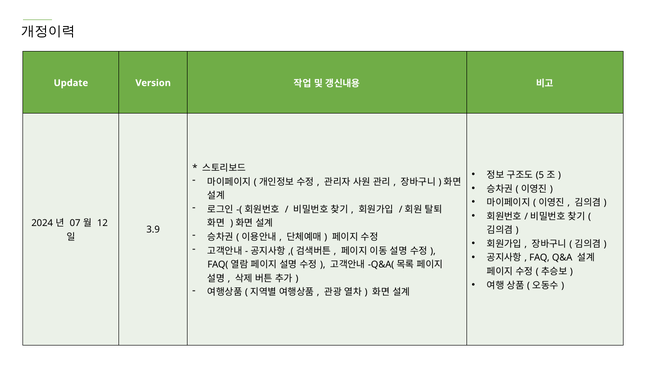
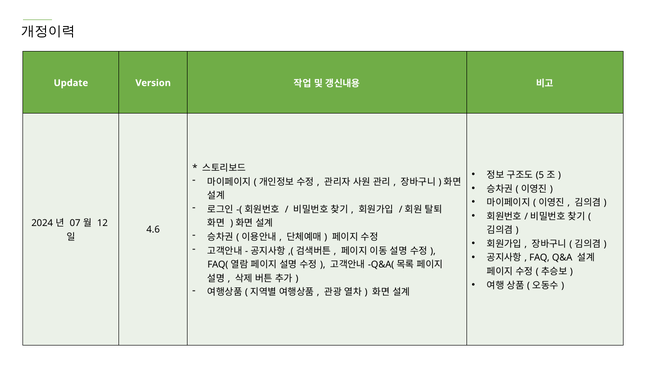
3.9: 3.9 -> 4.6 (153, 229)
